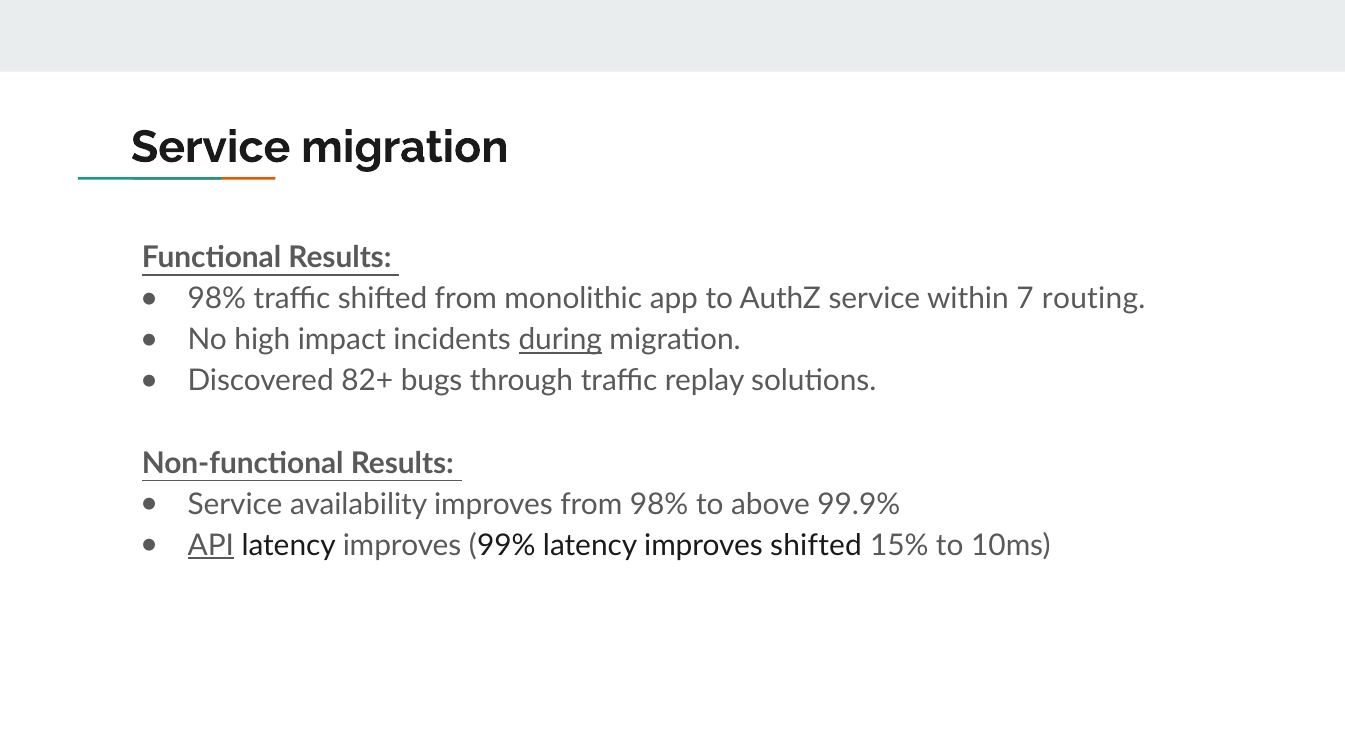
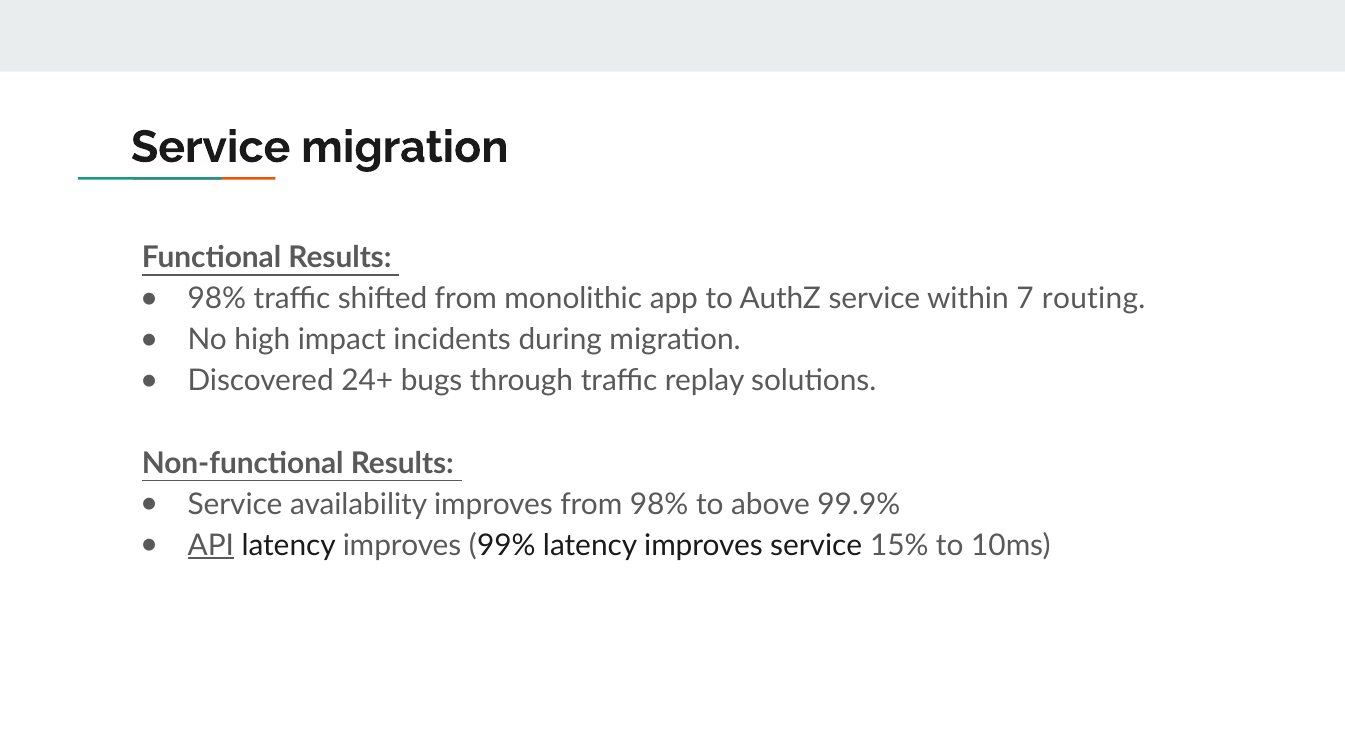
during underline: present -> none (560, 340)
82+: 82+ -> 24+ (367, 381)
improves shifted: shifted -> service (816, 546)
